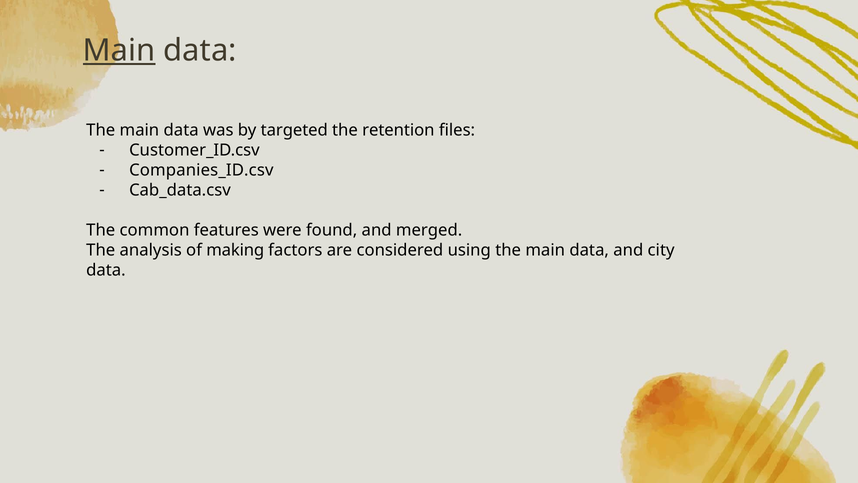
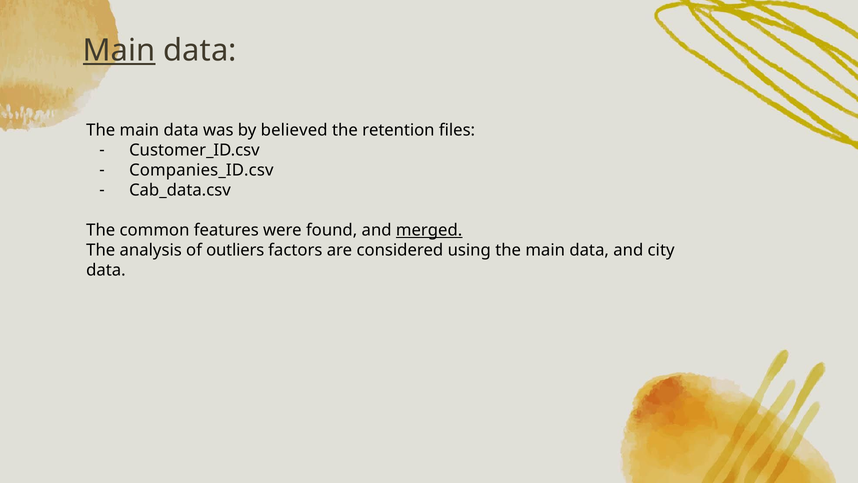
targeted: targeted -> believed (294, 130)
merged underline: none -> present (429, 230)
making: making -> outliers (235, 250)
